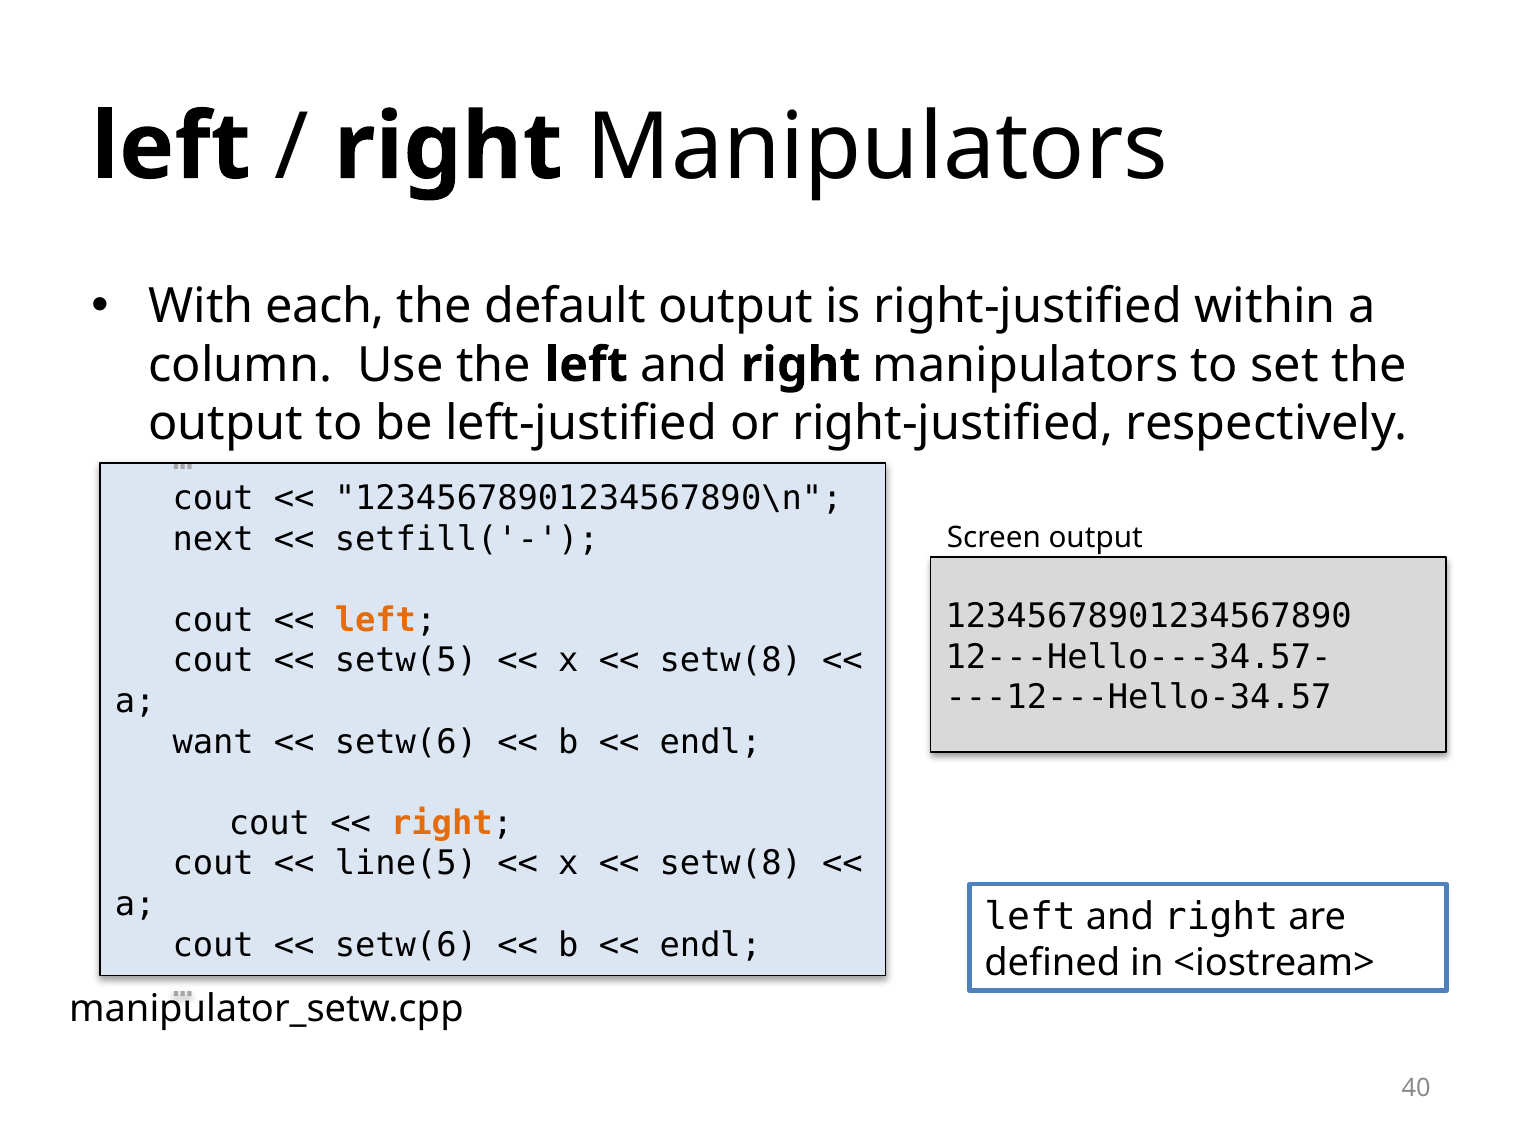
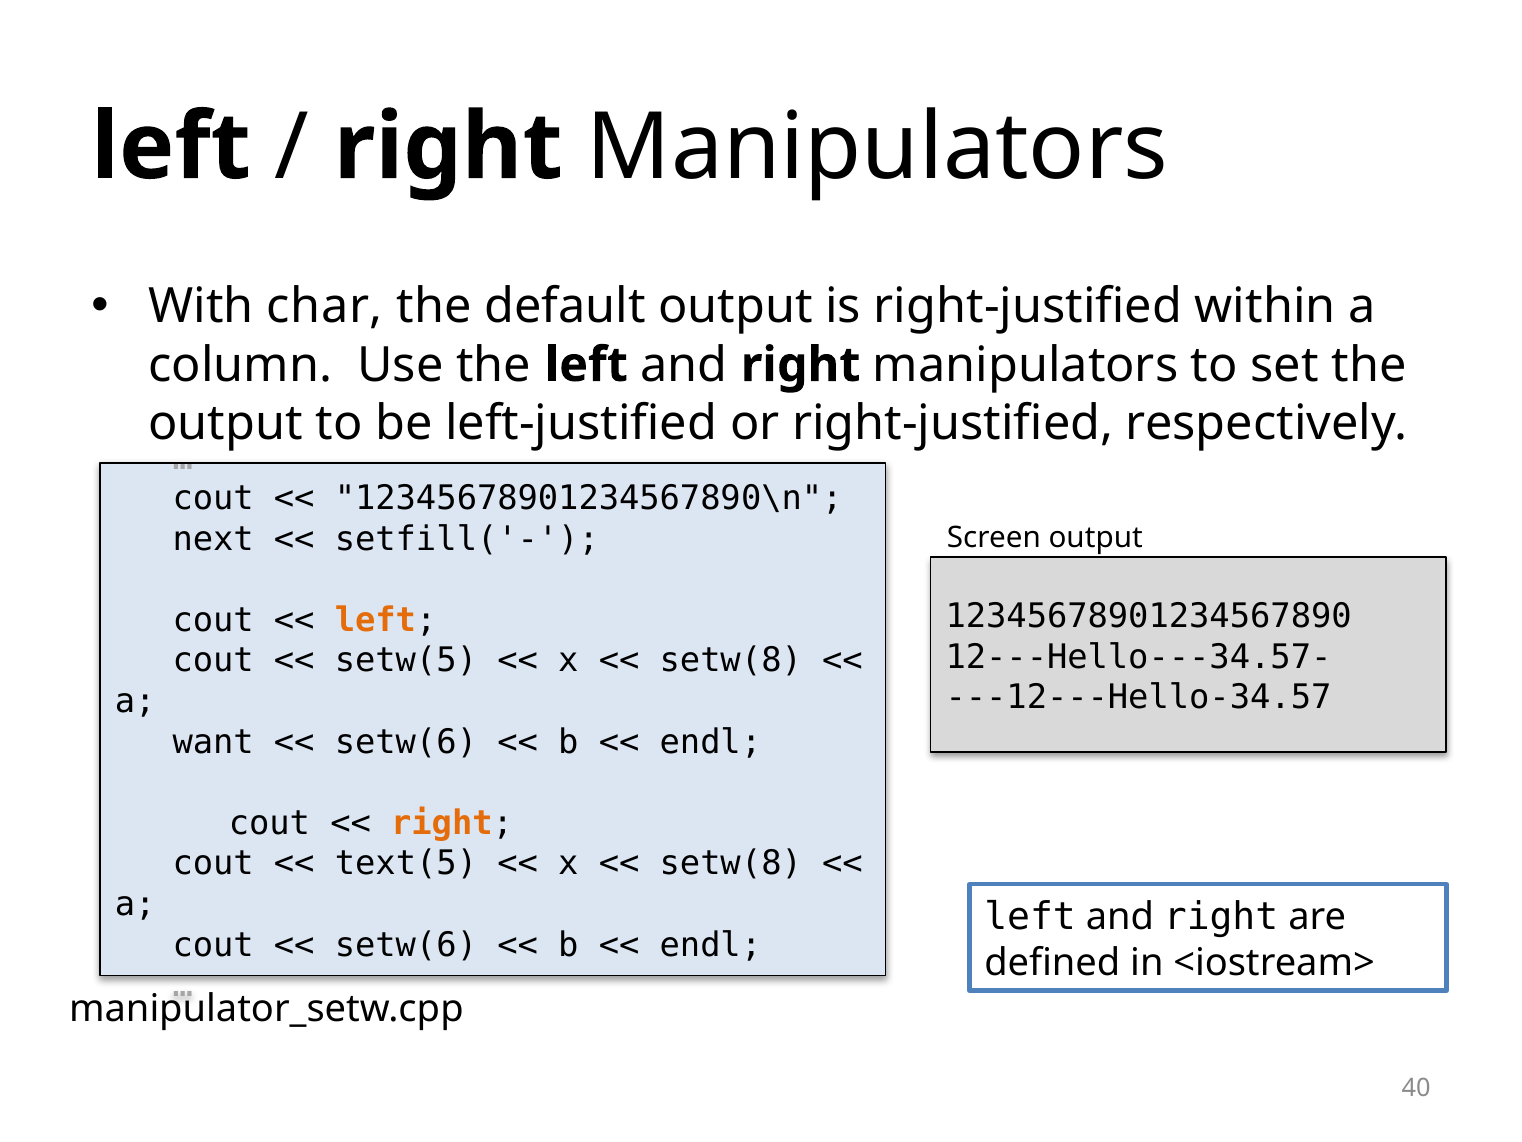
each: each -> char (325, 307)
line(5: line(5 -> text(5 (406, 863)
